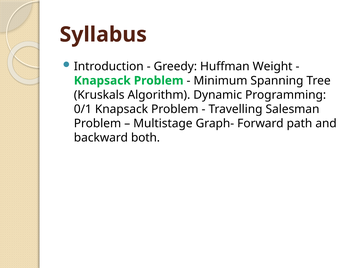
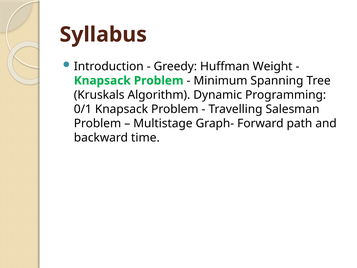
both: both -> time (145, 138)
